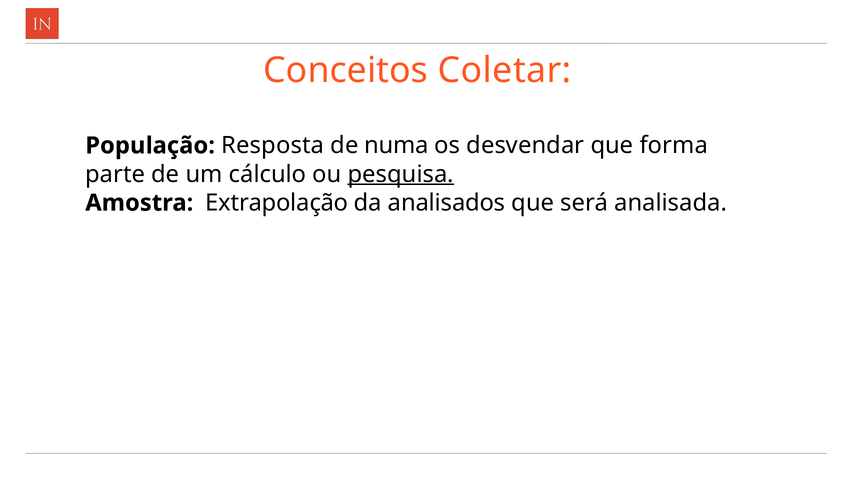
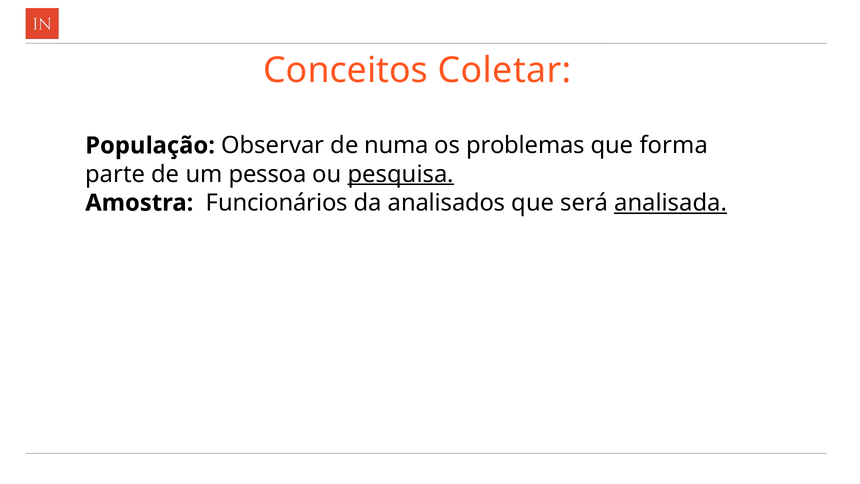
Resposta: Resposta -> Observar (273, 145)
desvendar: desvendar -> problemas (525, 145)
cálculo: cálculo -> pessoa (268, 174)
Extrapolação: Extrapolação -> Funcionários (277, 203)
analisada underline: none -> present (671, 203)
